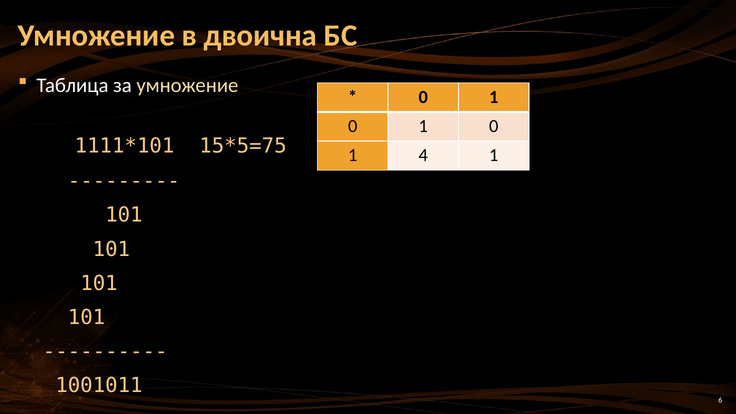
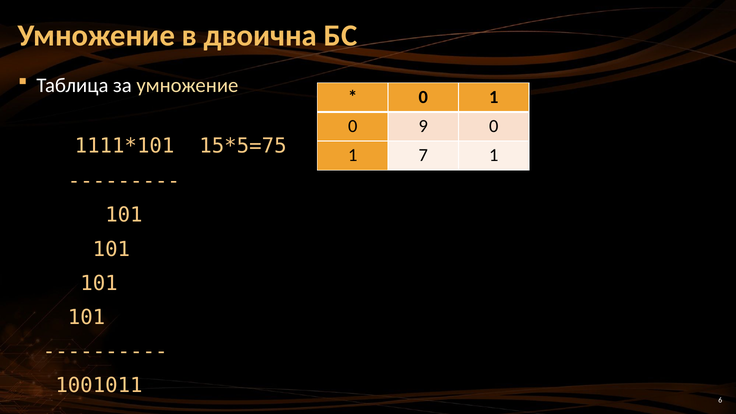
1: 1 -> 9 (423, 126)
4: 4 -> 7 (423, 155)
